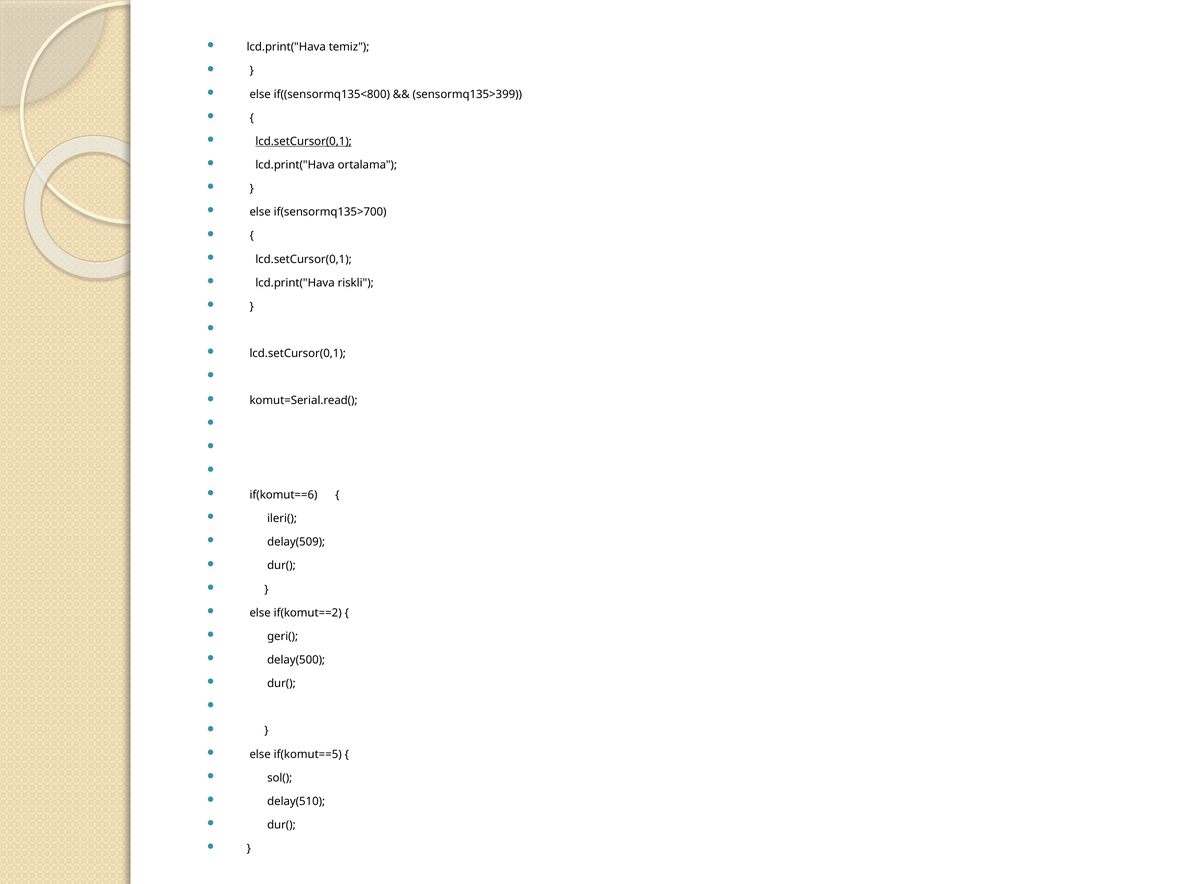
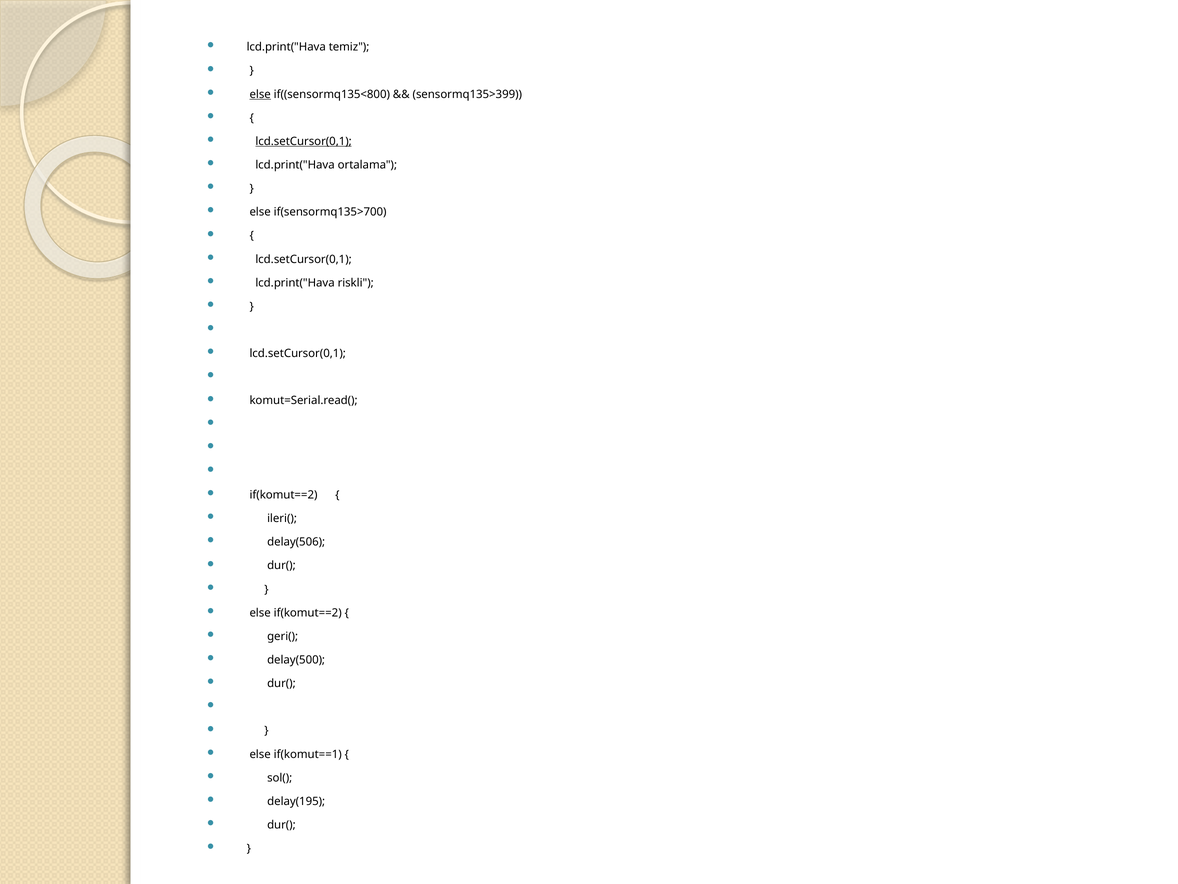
else underline: none -> present (260, 94)
if(komut==6: if(komut==6 -> if(komut==2 (284, 495)
delay(509: delay(509 -> delay(506 (296, 542)
if(komut==5: if(komut==5 -> if(komut==1 (308, 754)
delay(510: delay(510 -> delay(195 (296, 801)
